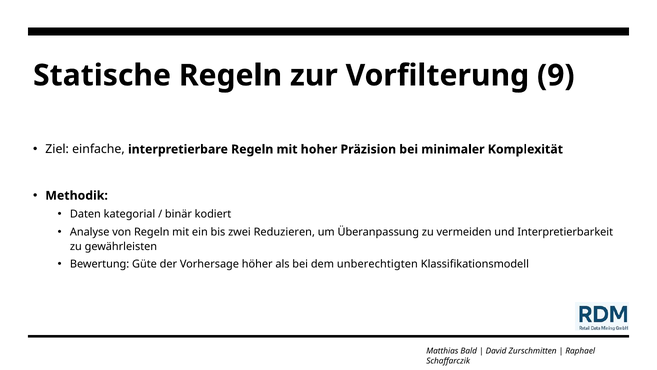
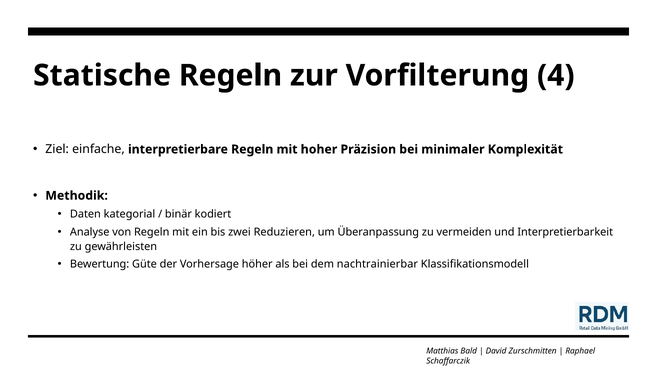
9: 9 -> 4 (556, 75)
unberechtigten: unberechtigten -> nachtrainierbar (377, 264)
